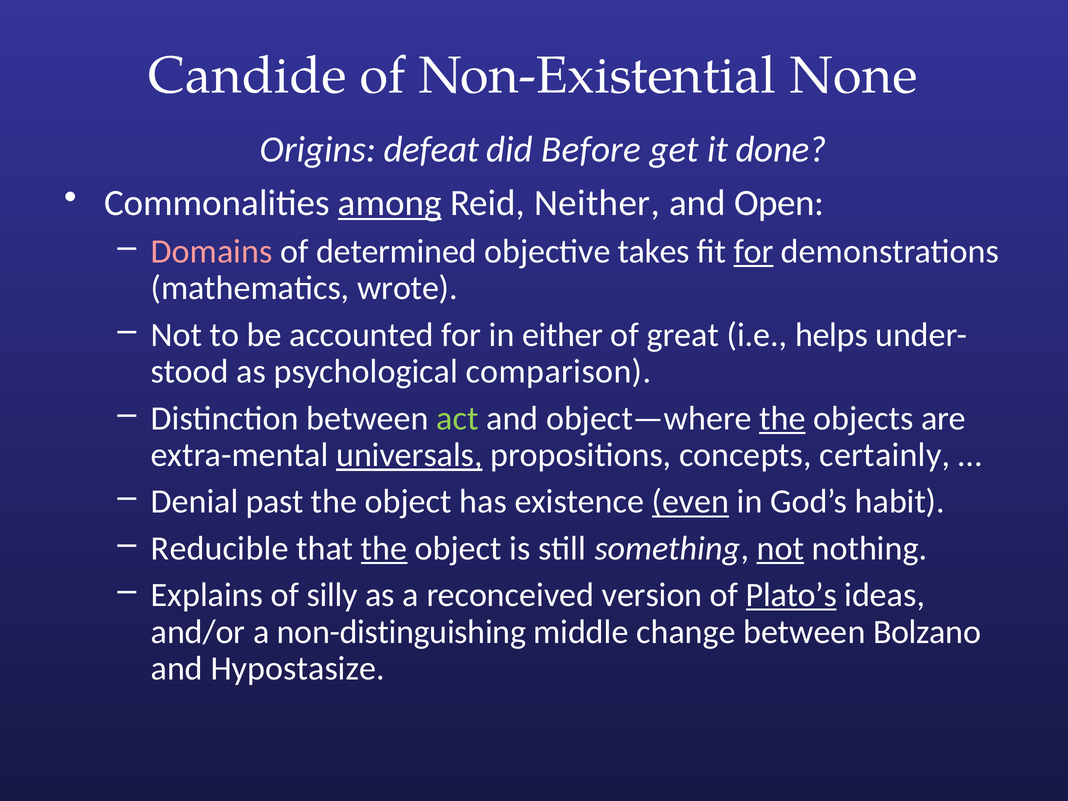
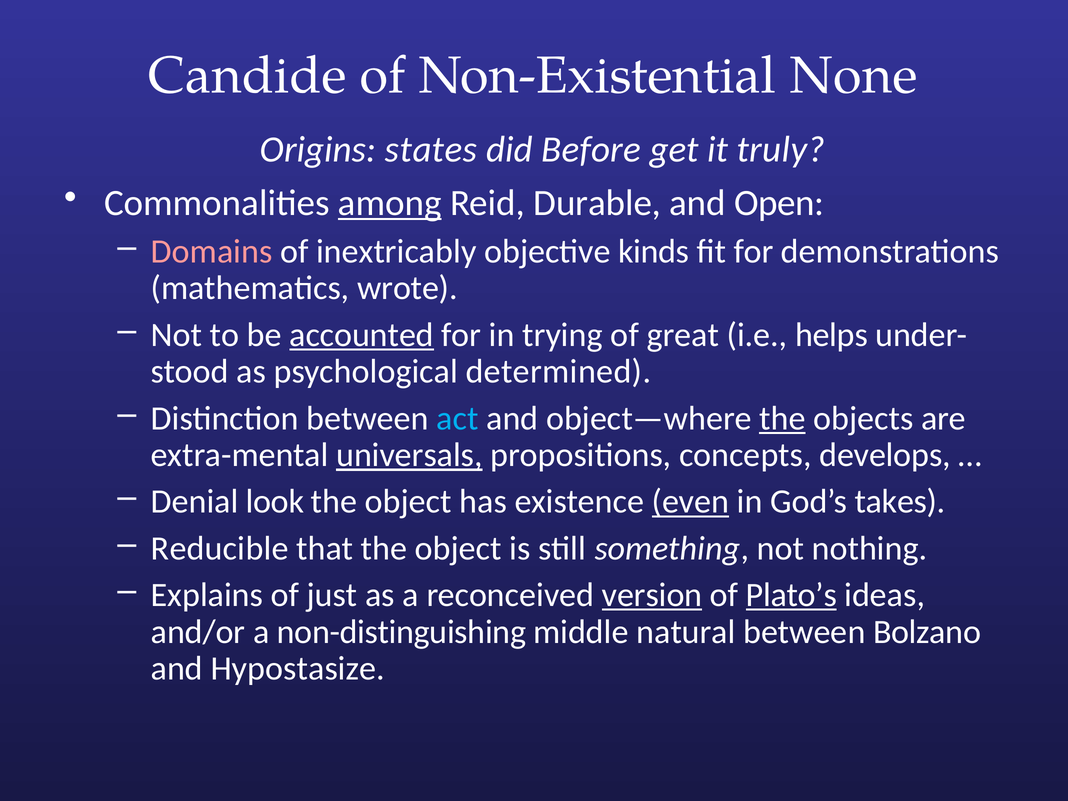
defeat: defeat -> states (431, 150)
done: done -> truly (781, 150)
Neither: Neither -> Durable (597, 203)
determined: determined -> inextricably (396, 251)
takes: takes -> kinds (654, 251)
for underline: present -> none (754, 251)
accounted underline: none -> present (362, 335)
either: either -> trying (562, 335)
comparison: comparison -> determined (558, 372)
act colour: light green -> light blue (457, 418)
certainly: certainly -> develops (885, 455)
past: past -> look (275, 502)
habit: habit -> takes (900, 502)
the underline: present -> none (384, 548)
not underline: present -> none (780, 548)
silly: silly -> just (332, 595)
version underline: none -> present (652, 595)
change: change -> natural (686, 632)
